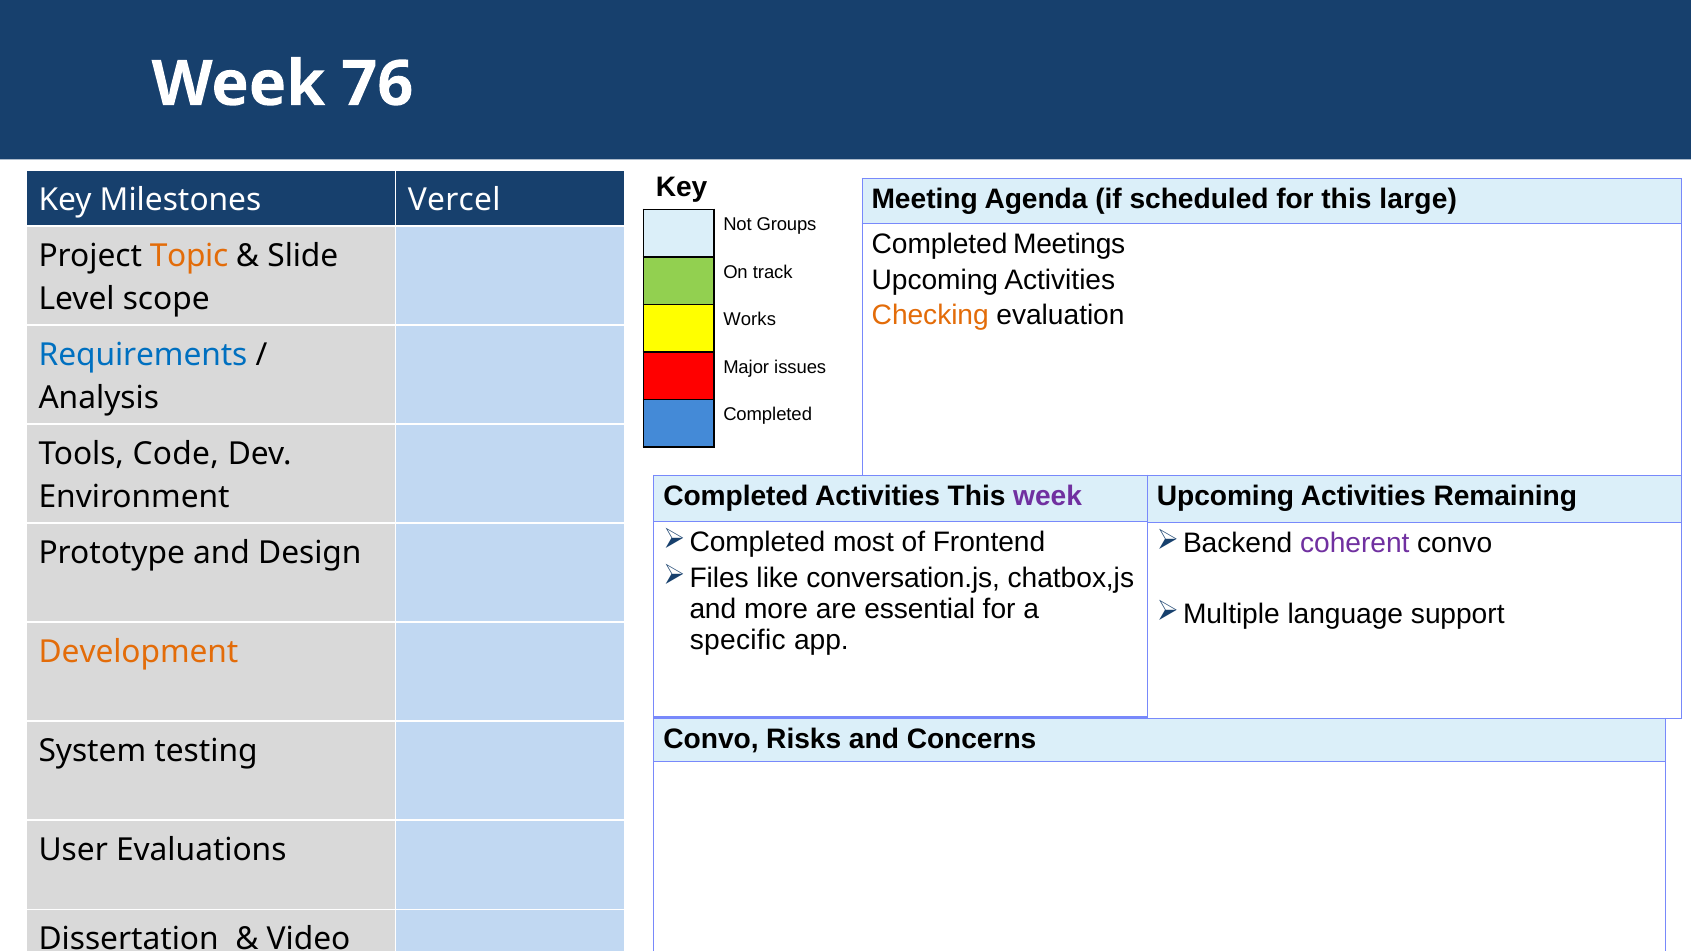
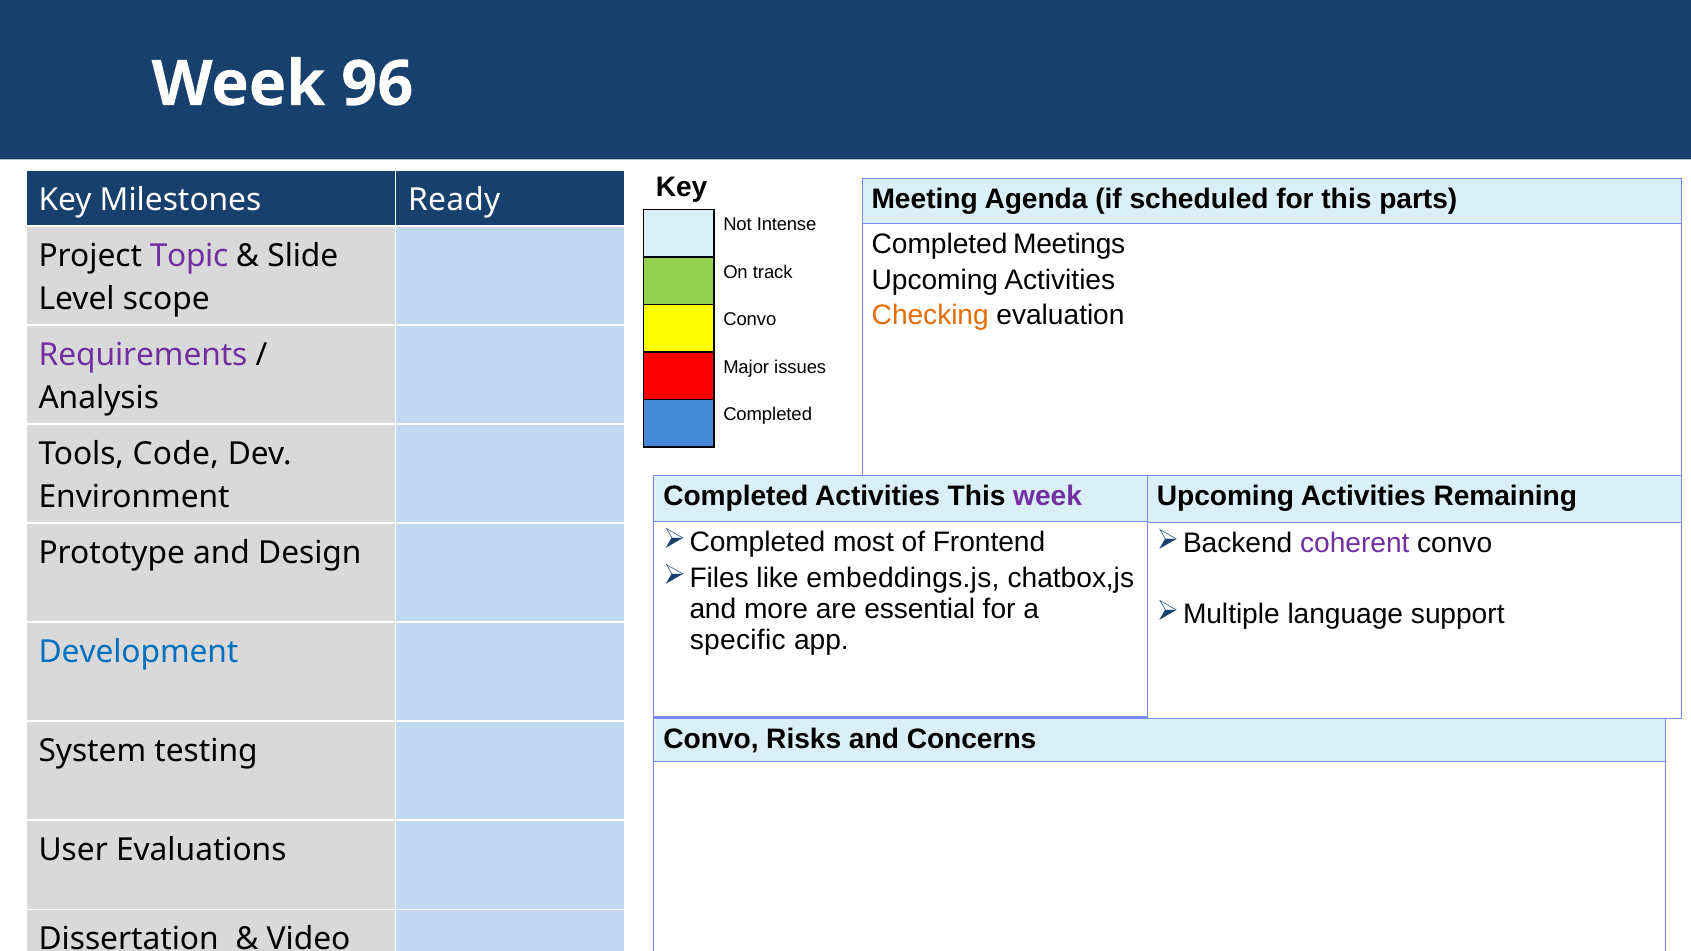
76: 76 -> 96 (377, 84)
large: large -> parts (1418, 199)
Vercel: Vercel -> Ready (454, 200)
Groups: Groups -> Intense (787, 225)
Topic colour: orange -> purple (189, 256)
Works: Works -> Convo (750, 320)
Requirements colour: blue -> purple (143, 355)
conversation.js: conversation.js -> embeddings.js (903, 578)
Development colour: orange -> blue (139, 652)
